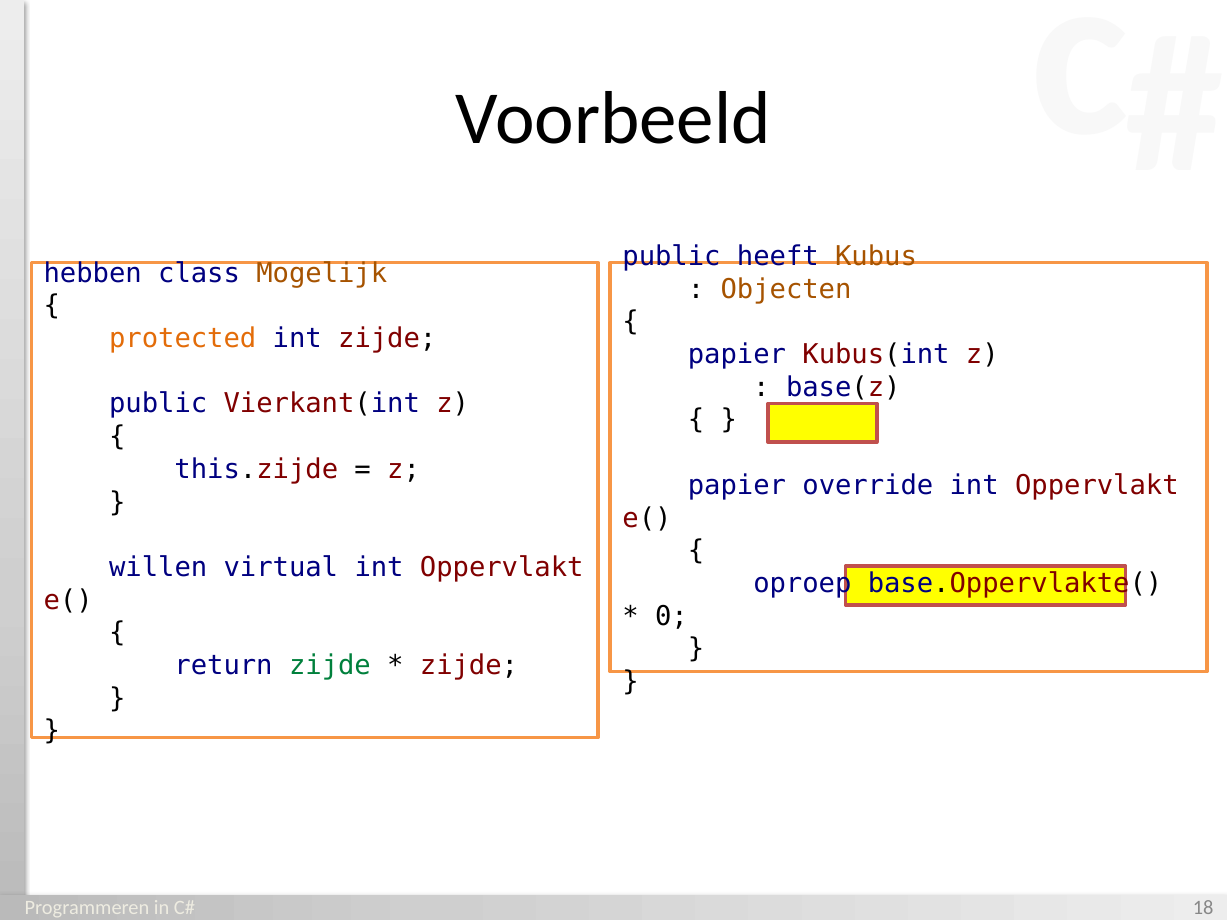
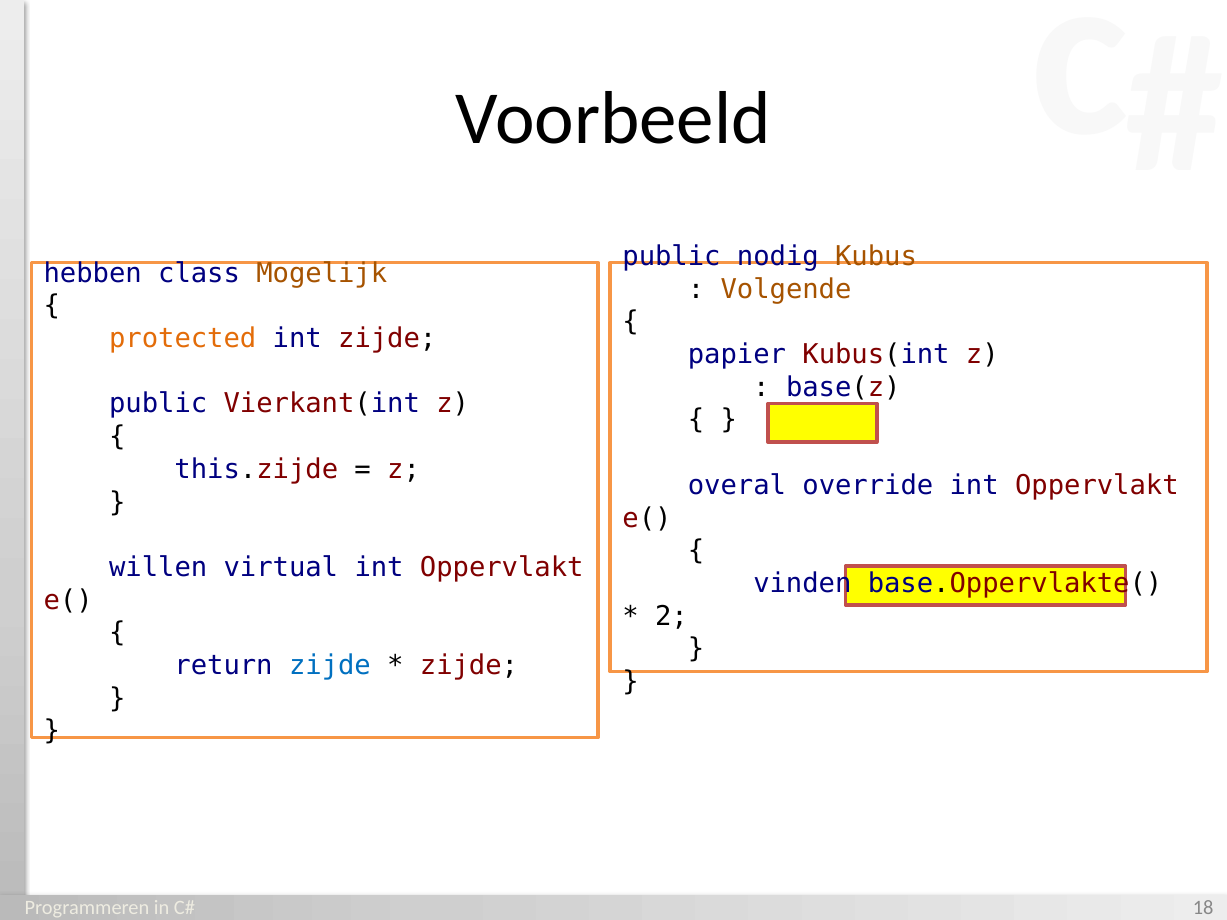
heeft: heeft -> nodig (778, 257)
Objecten: Objecten -> Volgende (786, 289)
papier: papier -> overal (737, 486)
oproep: oproep -> vinden (802, 584)
0: 0 -> 2 (671, 616)
zijde colour: green -> blue (330, 666)
